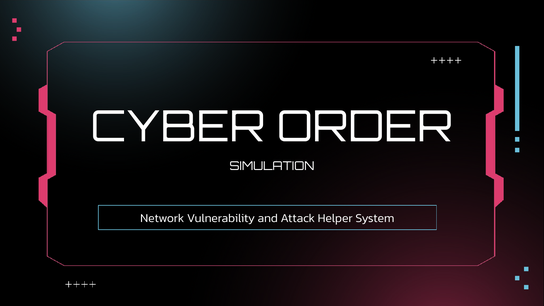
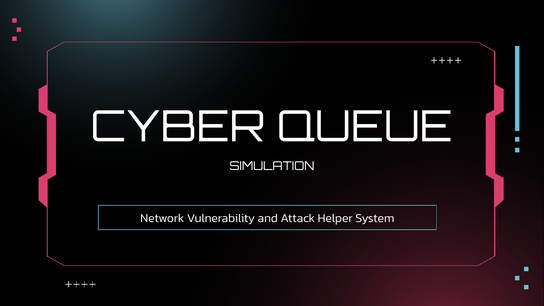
ORDER: ORDER -> QUEUE (365, 127)
